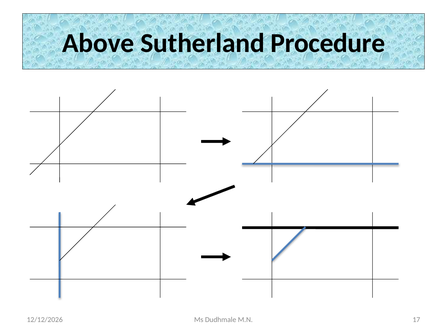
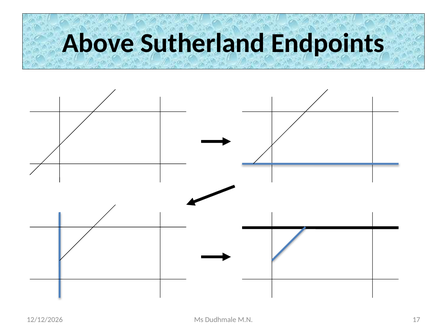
Procedure: Procedure -> Endpoints (328, 43)
